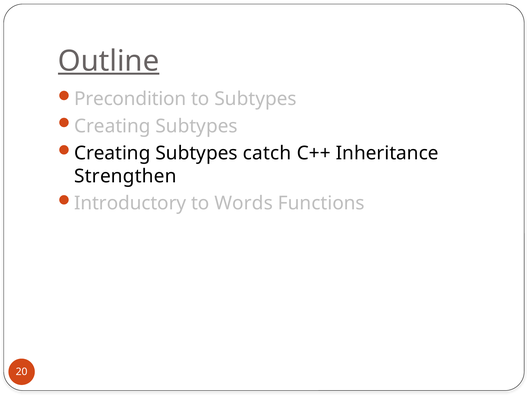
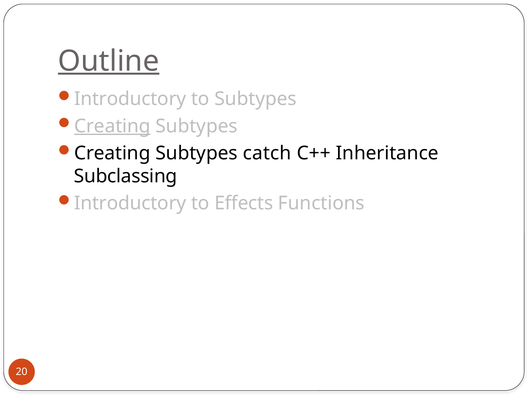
Precondition: Precondition -> Introductory (130, 99)
Creating underline: none -> present (112, 126)
Strengthen: Strengthen -> Subclassing (126, 176)
Words: Words -> Effects (244, 203)
